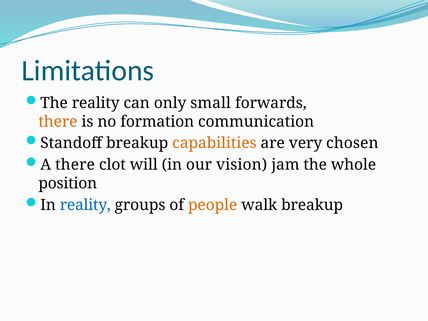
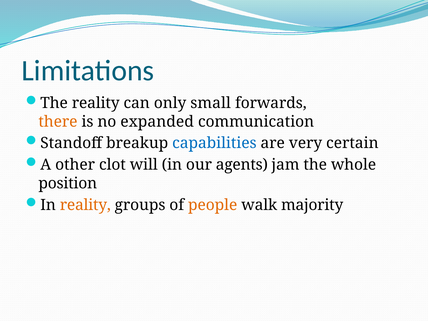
formation: formation -> expanded (157, 122)
capabilities colour: orange -> blue (214, 143)
chosen: chosen -> certain (352, 143)
A there: there -> other (75, 165)
vision: vision -> agents (242, 165)
reality colour: blue -> orange (85, 205)
walk breakup: breakup -> majority (312, 205)
